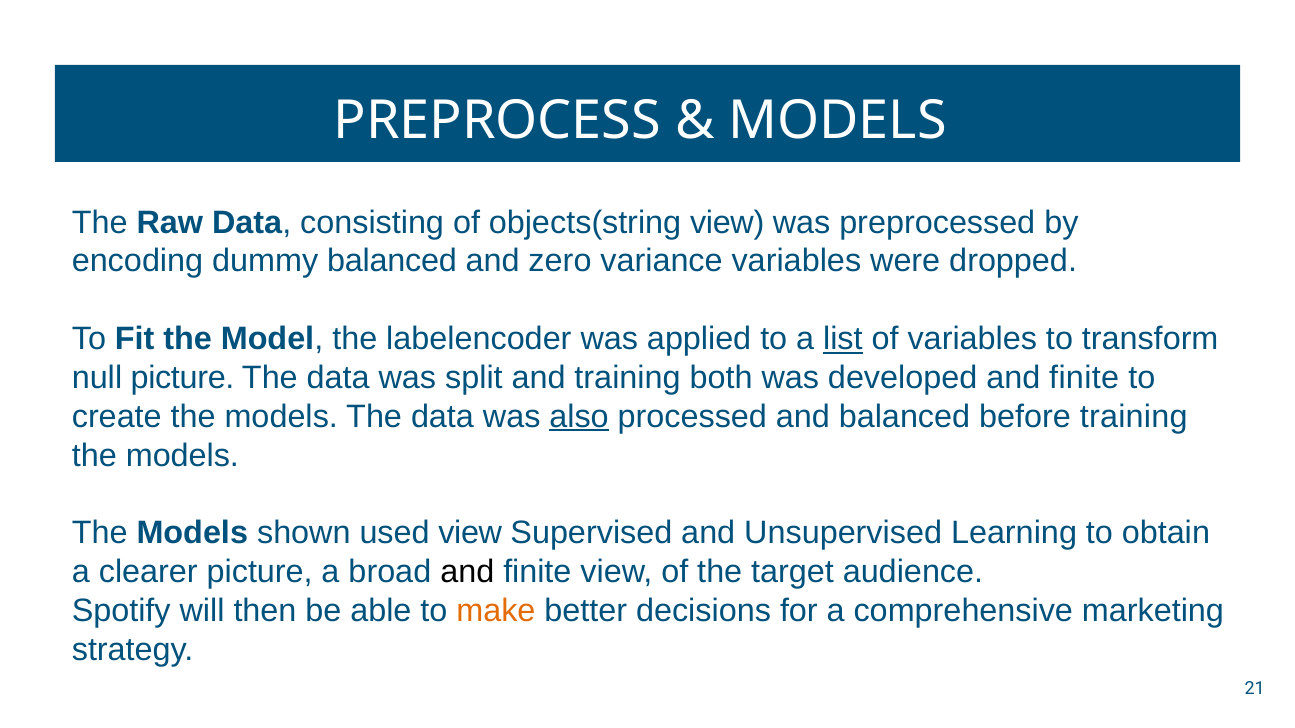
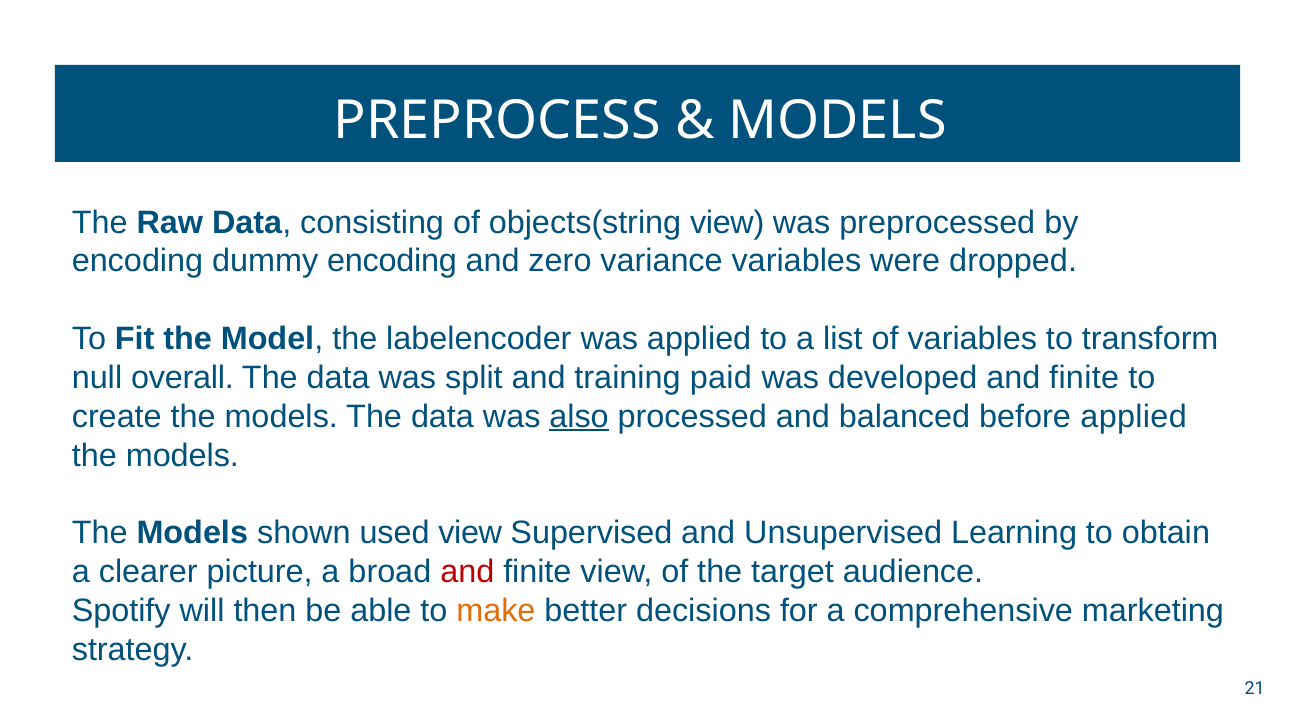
dummy balanced: balanced -> encoding (392, 261)
list underline: present -> none (843, 339)
null picture: picture -> overall (182, 378)
both: both -> paid (721, 378)
before training: training -> applied (1134, 417)
and colour: black -> red (467, 572)
